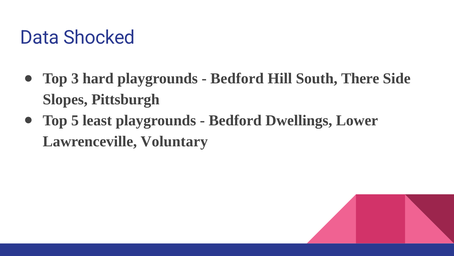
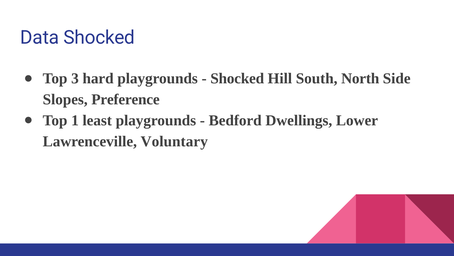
Bedford: Bedford -> Shocked (237, 78)
There: There -> North (360, 78)
Pittsburgh: Pittsburgh -> Preference (126, 99)
5: 5 -> 1 (75, 120)
